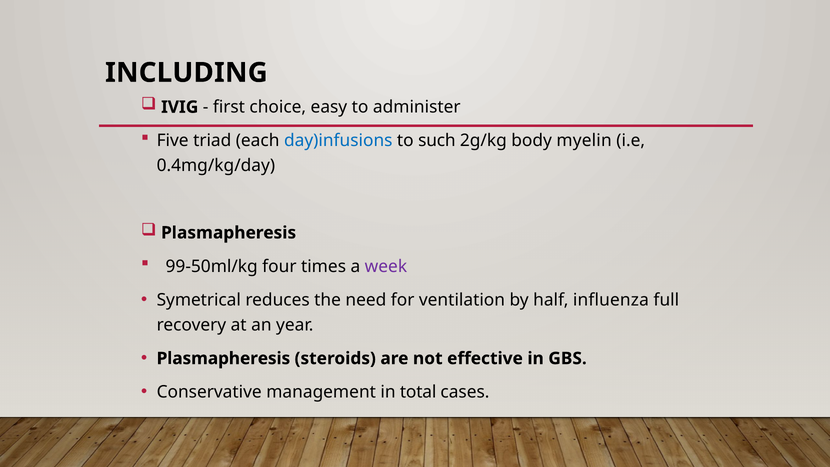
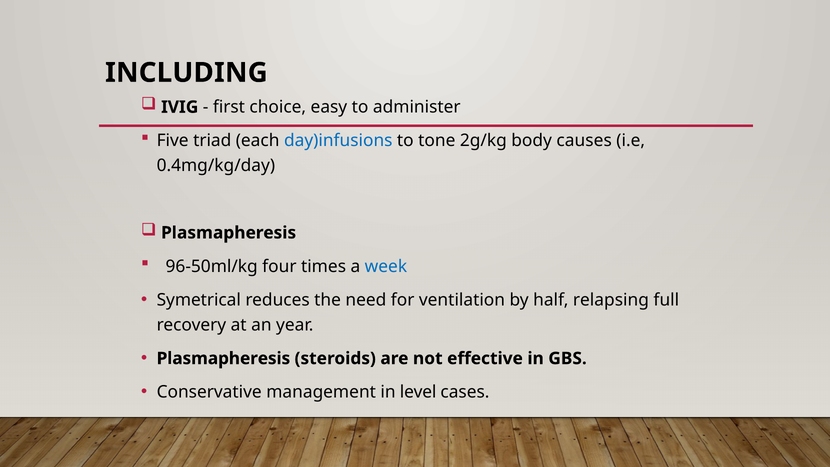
such: such -> tone (437, 141)
myelin: myelin -> causes (584, 141)
99-50ml/kg: 99-50ml/kg -> 96-50ml/kg (212, 266)
week colour: purple -> blue (386, 266)
influenza: influenza -> relapsing (611, 300)
total: total -> level (418, 392)
